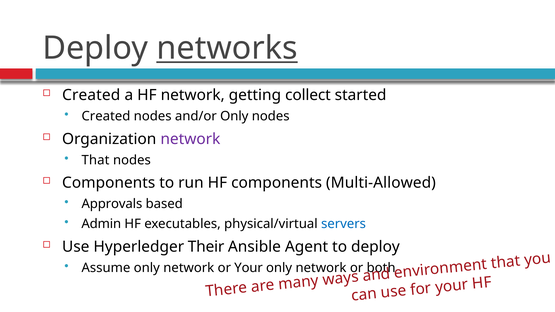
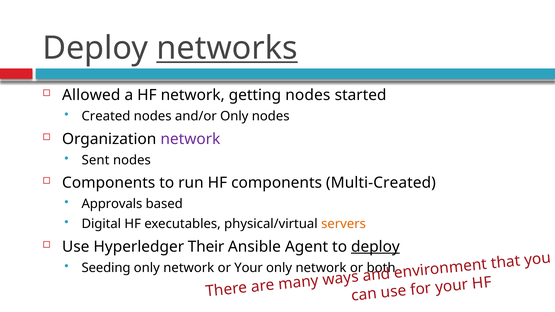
Created: Created -> Allowed (91, 95)
getting collect: collect -> nodes (308, 95)
That: That -> Sent (96, 160)
Multi-Allowed: Multi-Allowed -> Multi-Created (381, 183)
Admin: Admin -> Digital (101, 224)
servers colour: blue -> orange (344, 224)
deploy underline: none -> present (375, 247)
Assume: Assume -> Seeding (106, 268)
